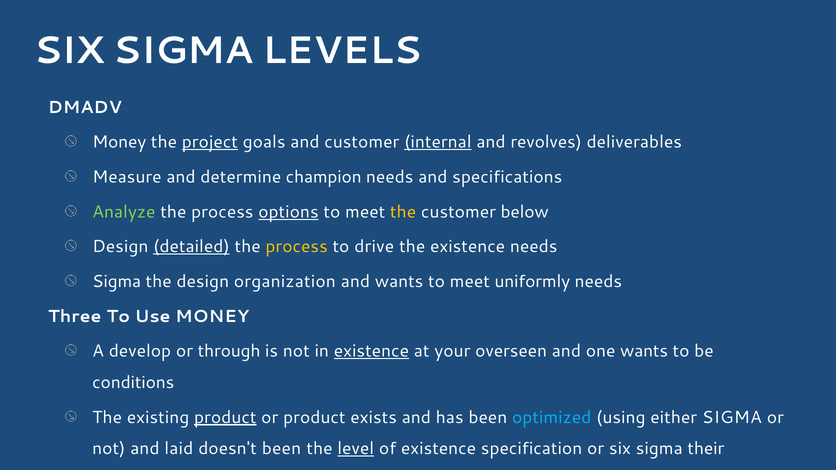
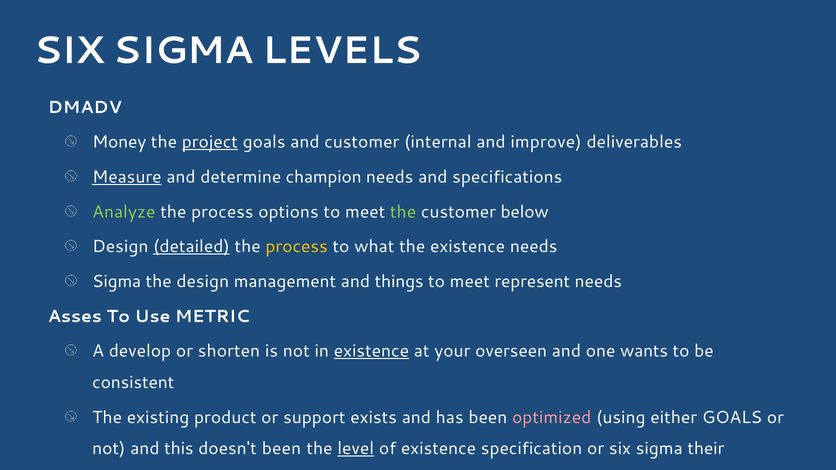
internal underline: present -> none (438, 142)
revolves: revolves -> improve (546, 142)
Measure underline: none -> present (127, 177)
options underline: present -> none (288, 212)
the colour: yellow -> light green (403, 212)
drive: drive -> what (374, 247)
organization: organization -> management (285, 282)
and wants: wants -> things (399, 282)
uniformly: uniformly -> represent (532, 282)
Three: Three -> Asses (75, 317)
Use MONEY: MONEY -> METRIC (212, 317)
through: through -> shorten (229, 351)
conditions: conditions -> consistent (133, 383)
product underline: present -> none (225, 418)
or product: product -> support (314, 418)
optimized colour: light blue -> pink (552, 418)
either SIGMA: SIGMA -> GOALS (732, 418)
laid: laid -> this (179, 449)
